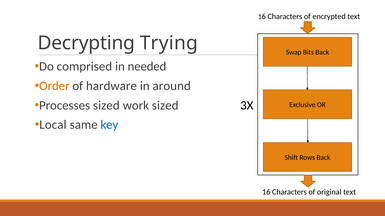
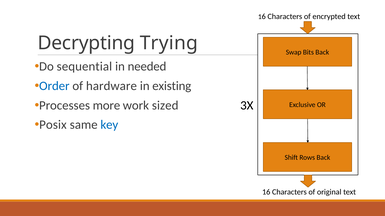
comprised: comprised -> sequential (84, 67)
Order colour: orange -> blue (54, 86)
around: around -> existing (172, 86)
Processes sized: sized -> more (106, 106)
Local: Local -> Posix (53, 125)
